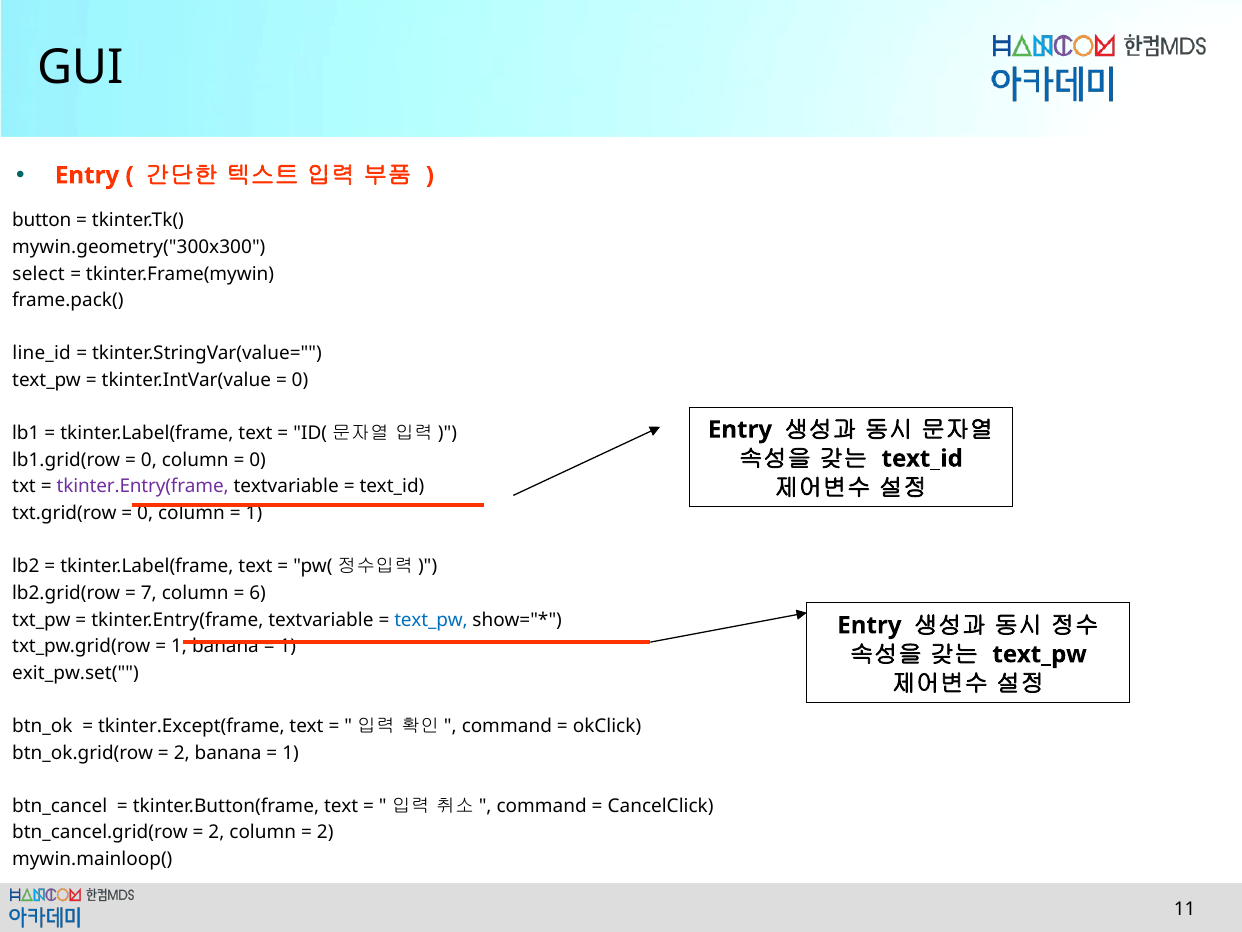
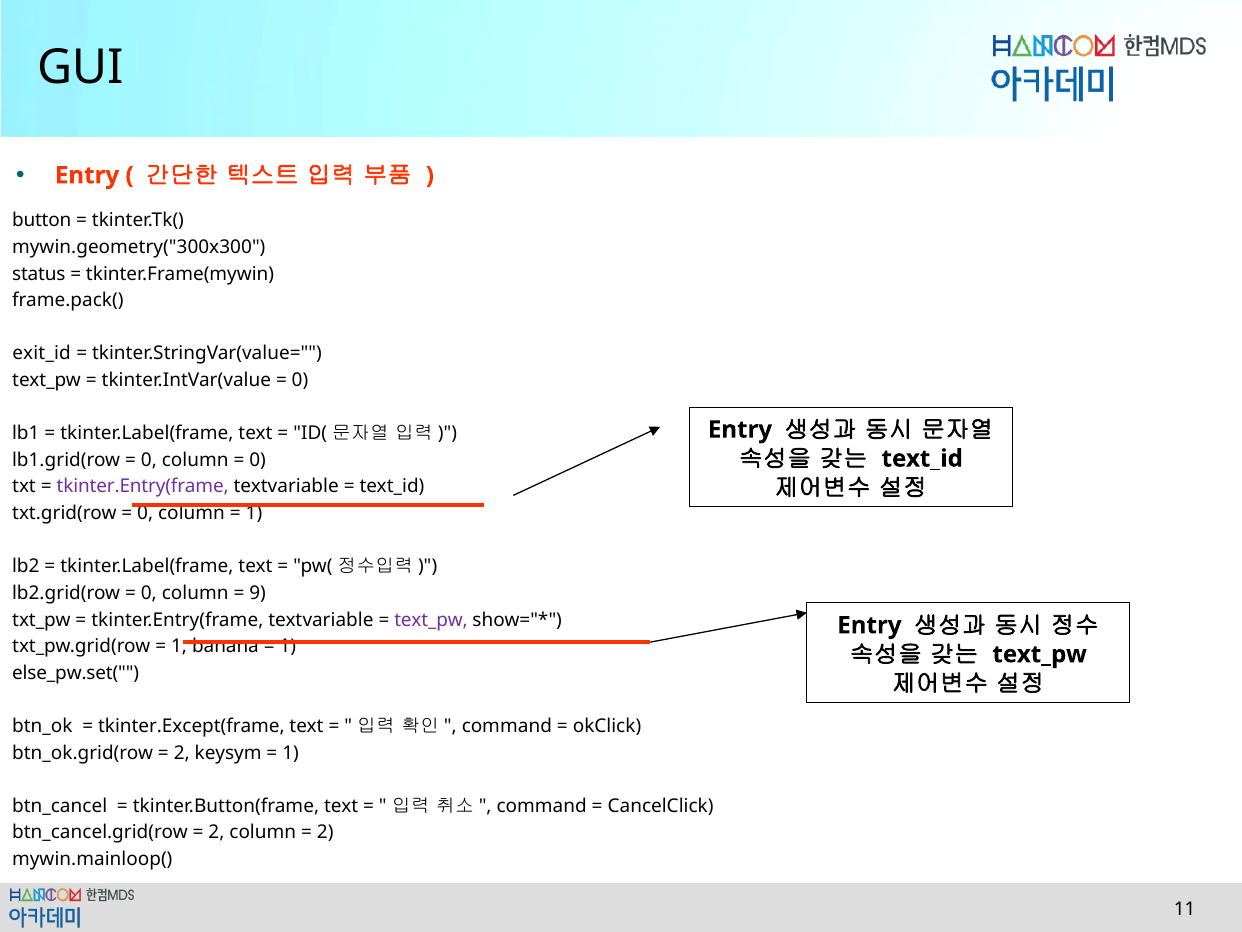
select: select -> status (39, 274)
line_id: line_id -> exit_id (42, 353)
7: 7 -> 0 (149, 593)
6: 6 -> 9 (258, 593)
text_pw colour: blue -> purple (431, 619)
exit_pw.set(: exit_pw.set( -> else_pw.set( (76, 673)
2 banana: banana -> keysym (228, 752)
